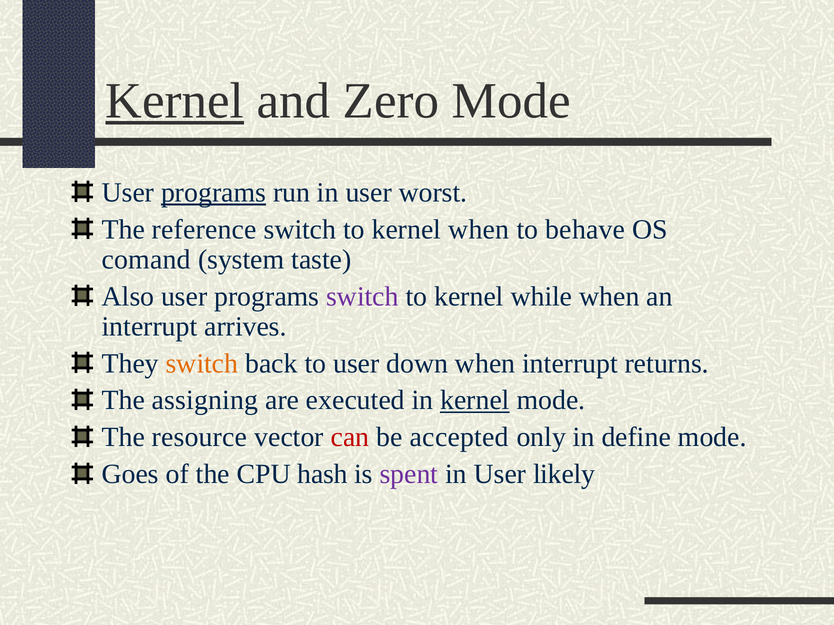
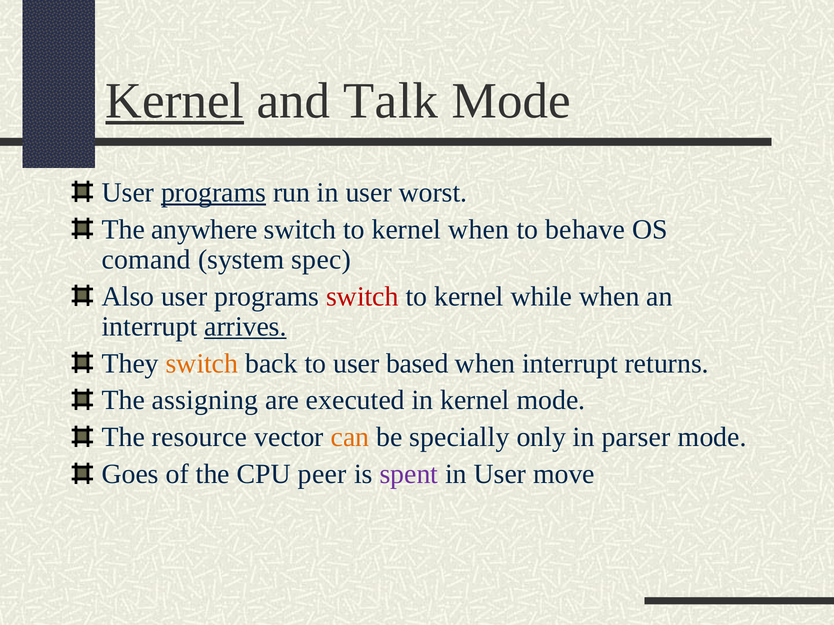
Zero: Zero -> Talk (391, 101)
reference: reference -> anywhere (204, 230)
taste: taste -> spec (321, 260)
switch colour: purple -> red (362, 297)
arrives underline: none -> present (245, 327)
down: down -> based (417, 364)
kernel underline: present -> none (475, 401)
can colour: red -> orange (350, 438)
accepted: accepted -> specially (459, 438)
define: define -> parser (636, 438)
hash: hash -> peer (322, 475)
likely: likely -> move (564, 475)
